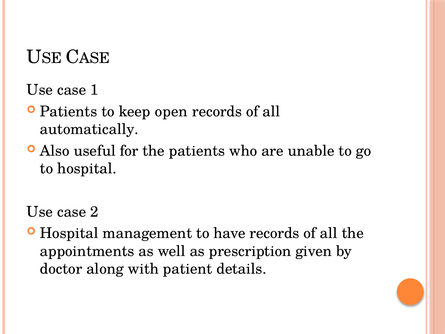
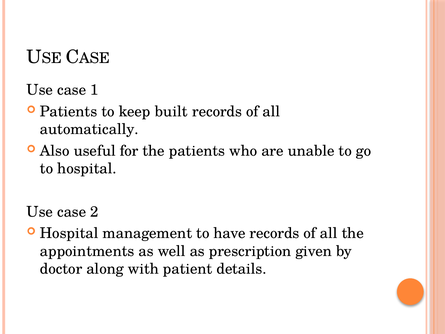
open: open -> built (171, 112)
